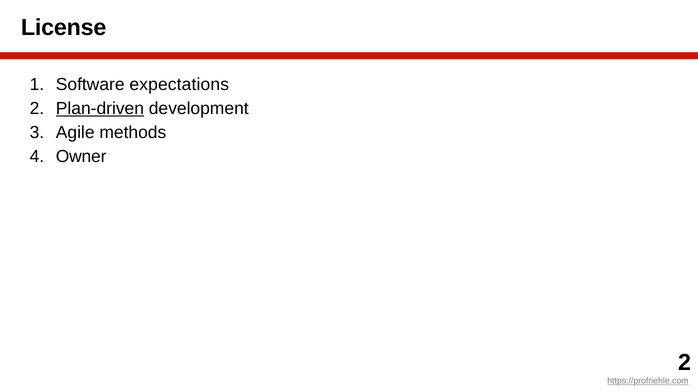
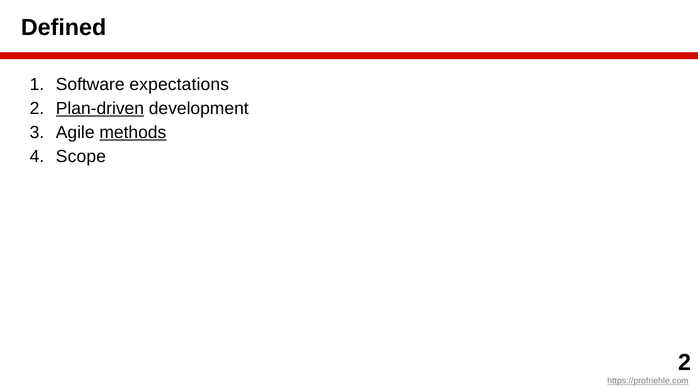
License: License -> Defined (64, 28)
methods underline: none -> present (133, 133)
Owner: Owner -> Scope (81, 157)
